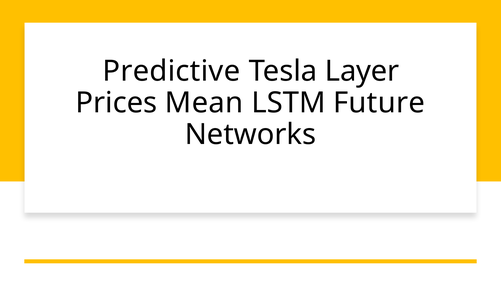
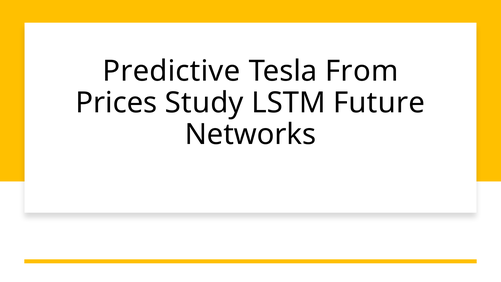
Layer: Layer -> From (362, 71)
Mean: Mean -> Study (204, 103)
